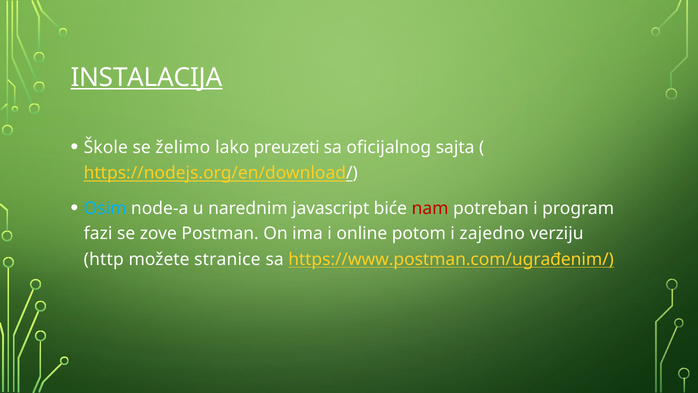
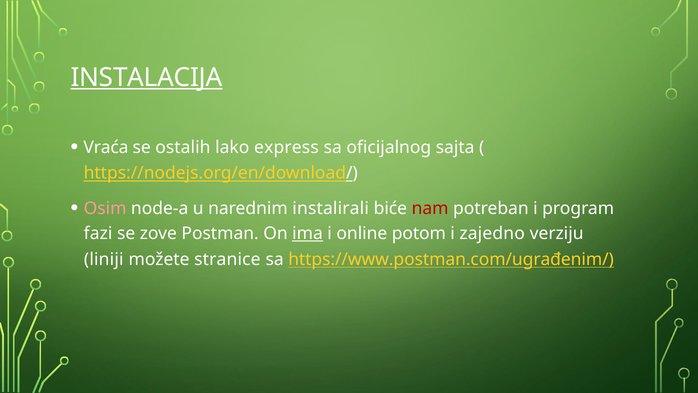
Škole: Škole -> Vraća (106, 147)
želimo: želimo -> ostalih (183, 147)
preuzeti: preuzeti -> express (286, 147)
Osim colour: light blue -> pink (105, 208)
javascript: javascript -> instalirali (331, 208)
ima underline: none -> present (308, 233)
http: http -> liniji (104, 259)
